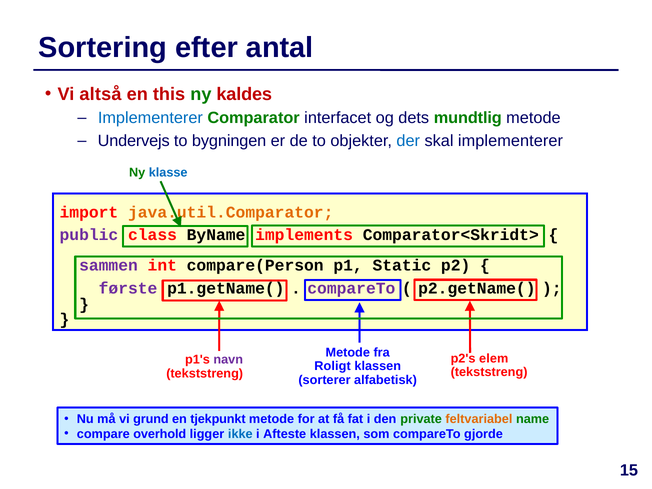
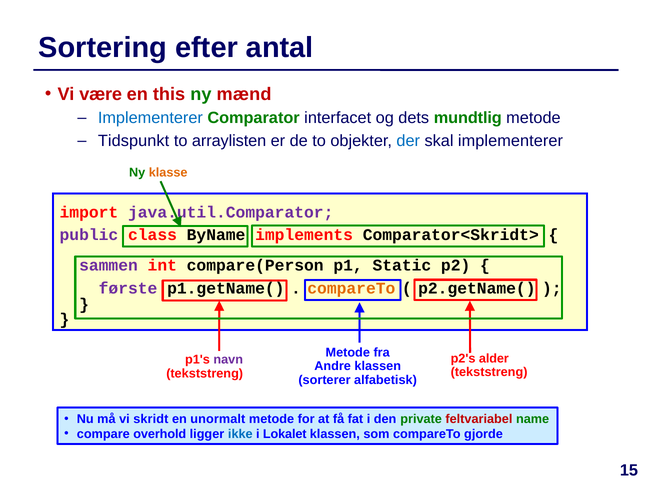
altså: altså -> være (101, 94)
kaldes: kaldes -> mænd (244, 94)
Undervejs: Undervejs -> Tidspunkt (134, 141)
bygningen: bygningen -> arraylisten (229, 141)
klasse colour: blue -> orange (168, 172)
java.util.Comparator colour: orange -> purple (231, 212)
compareTo colour: purple -> orange (351, 288)
elem: elem -> alder (494, 358)
Roligt: Roligt -> Andre (333, 366)
grund: grund -> skridt (151, 419)
tjekpunkt: tjekpunkt -> unormalt (218, 419)
feltvariabel colour: orange -> red (479, 419)
Afteste: Afteste -> Lokalet (285, 434)
